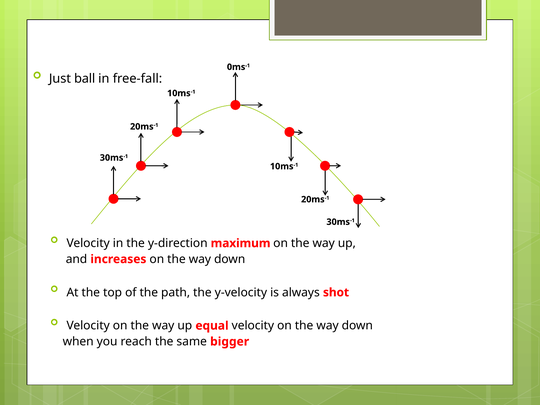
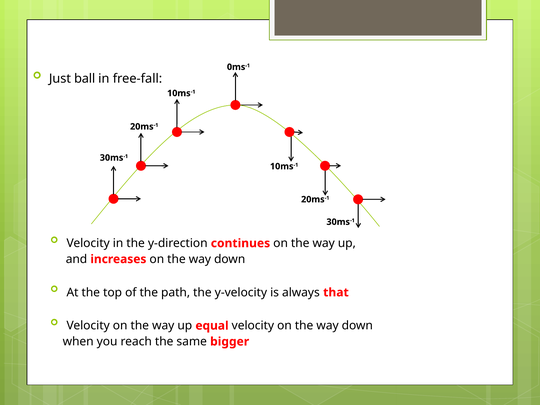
maximum: maximum -> continues (240, 243)
shot: shot -> that (336, 292)
